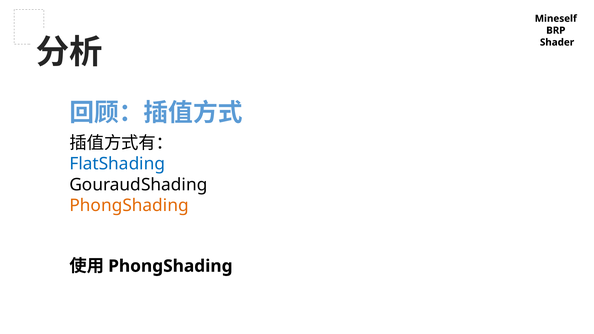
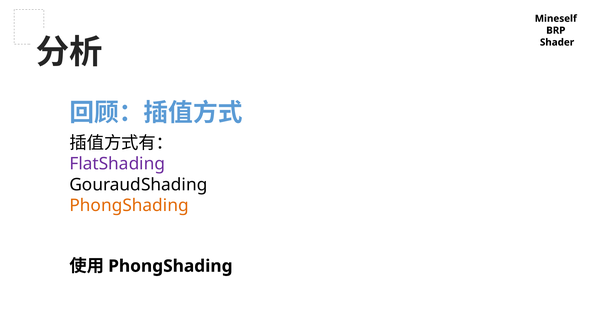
FlatShading colour: blue -> purple (117, 164)
